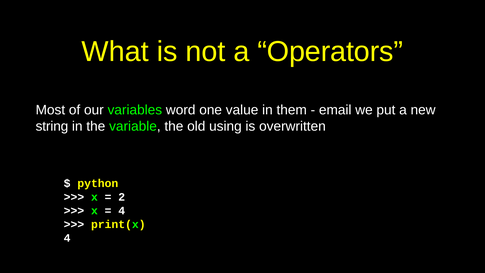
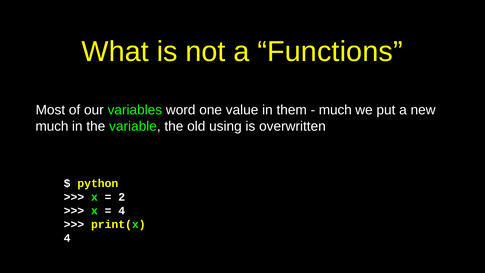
Operators: Operators -> Functions (330, 52)
email: email -> much (335, 110)
string: string -> much (52, 126)
